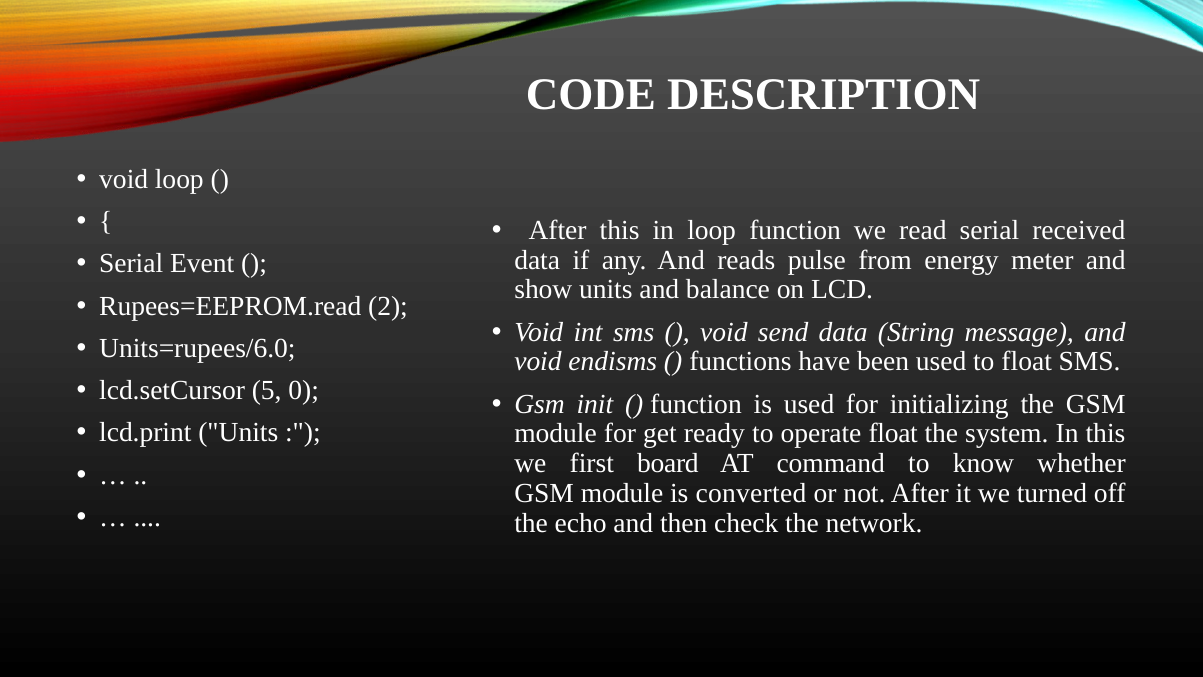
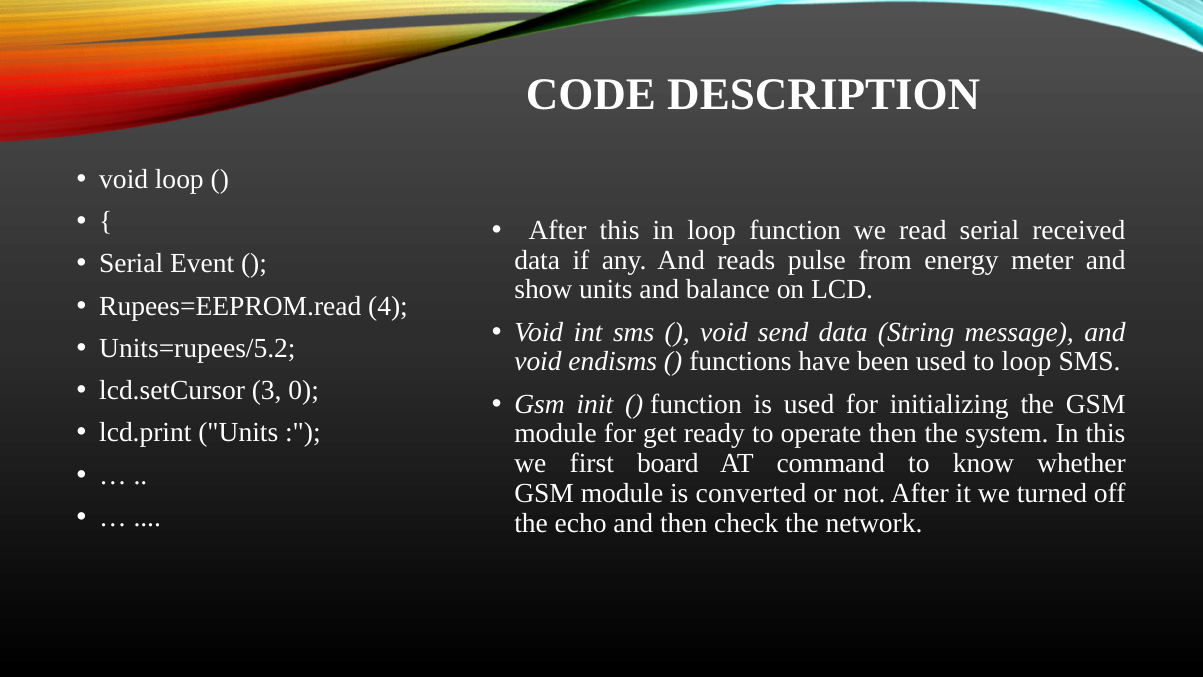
2: 2 -> 4 (388, 306)
Units=rupees/6.0: Units=rupees/6.0 -> Units=rupees/5.2 (197, 348)
to float: float -> loop (1027, 362)
5: 5 -> 3 (267, 390)
operate float: float -> then (893, 434)
